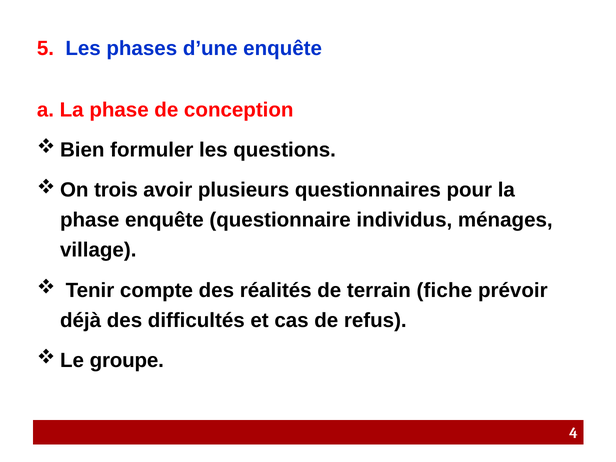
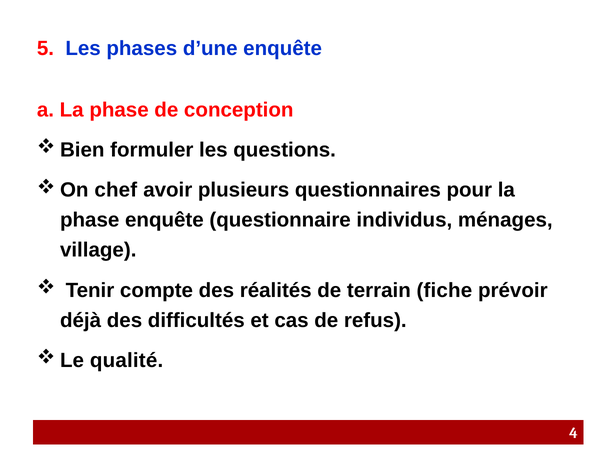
trois: trois -> chef (116, 190)
groupe: groupe -> qualité (127, 360)
